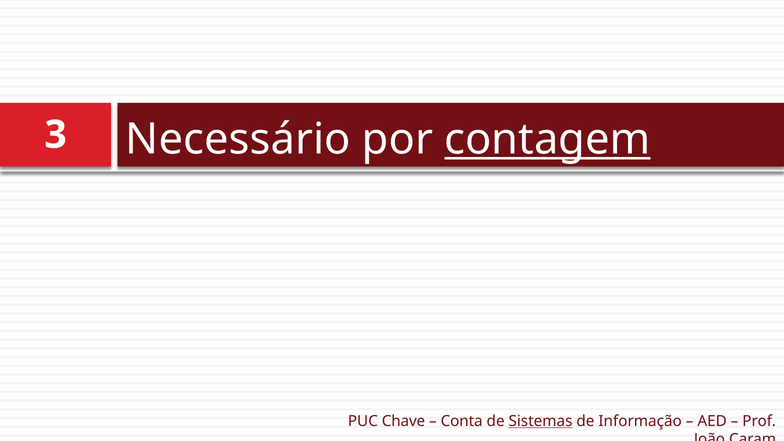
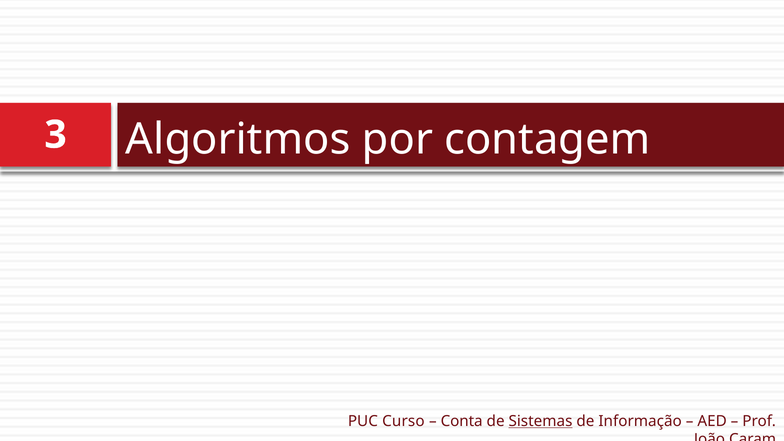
Necessário: Necessário -> Algoritmos (238, 140)
contagem underline: present -> none (547, 140)
Chave: Chave -> Curso (403, 421)
